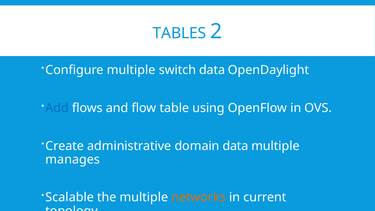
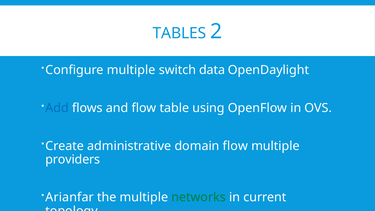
domain data: data -> flow (235, 146)
manages: manages -> providers (73, 159)
Scalable: Scalable -> Arianfar (70, 197)
networks colour: orange -> green (199, 197)
